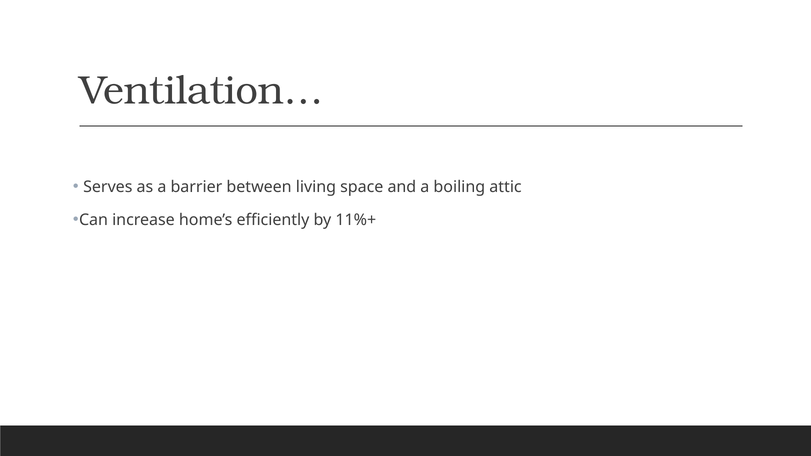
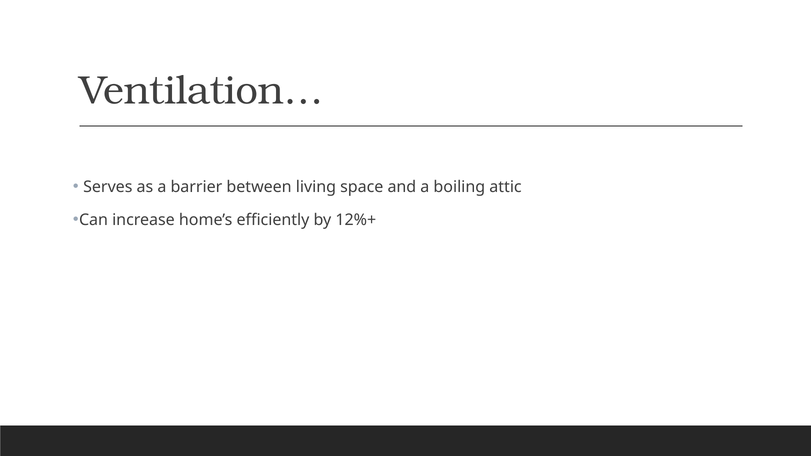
11%+: 11%+ -> 12%+ (356, 220)
